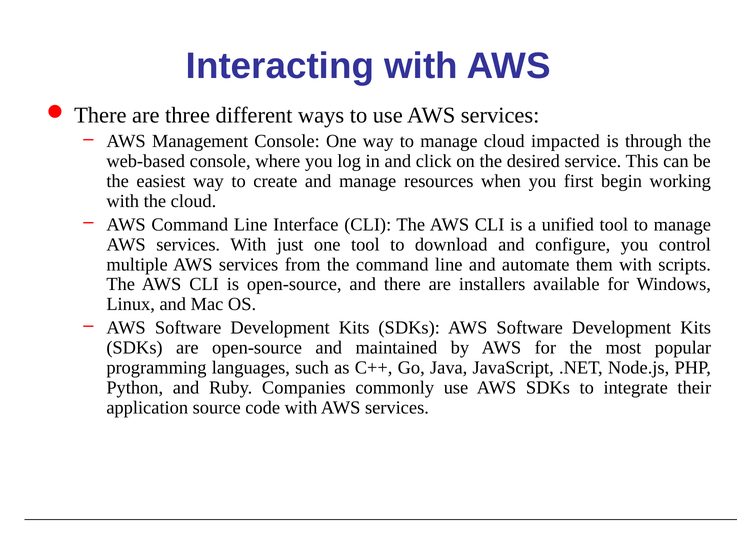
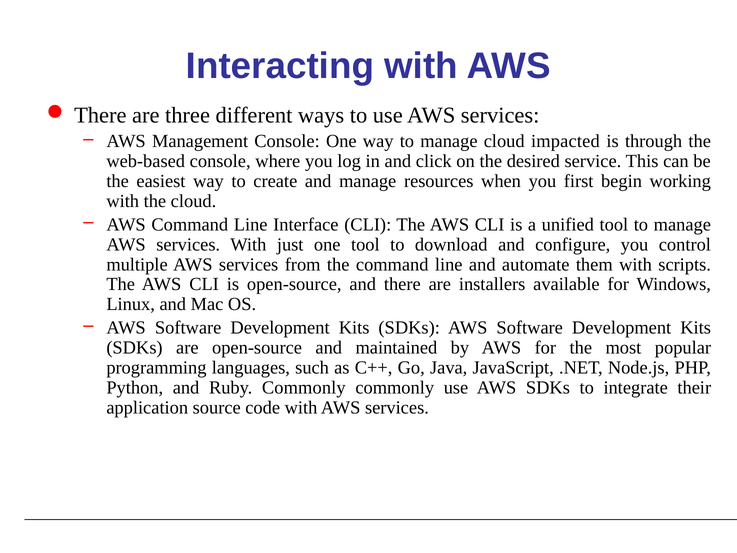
Ruby Companies: Companies -> Commonly (304, 387)
